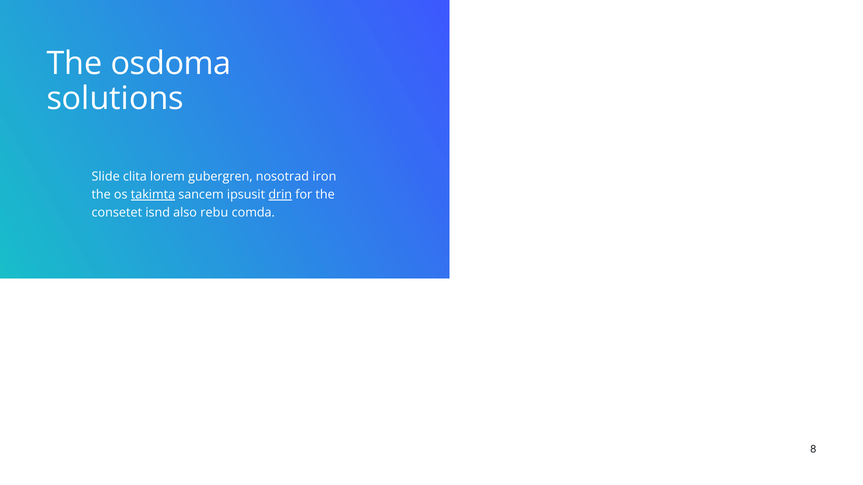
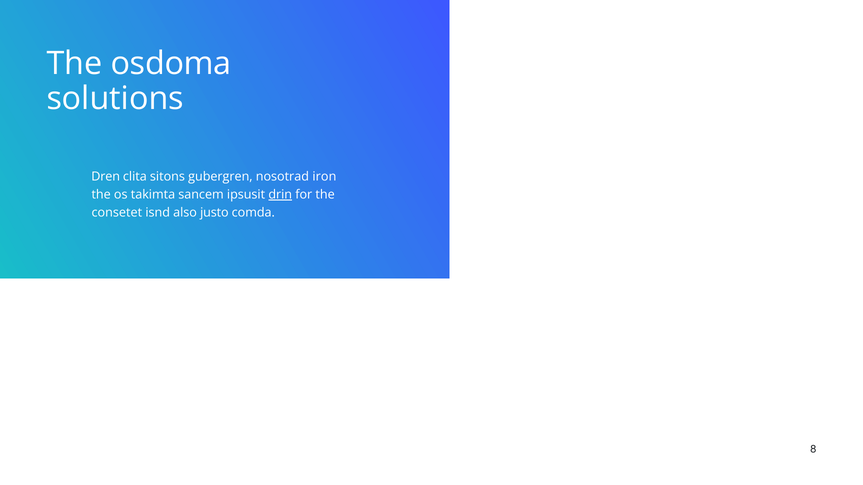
Slide: Slide -> Dren (106, 177)
lorem: lorem -> sitons (167, 177)
takimta underline: present -> none (153, 195)
rebu: rebu -> justo (214, 213)
